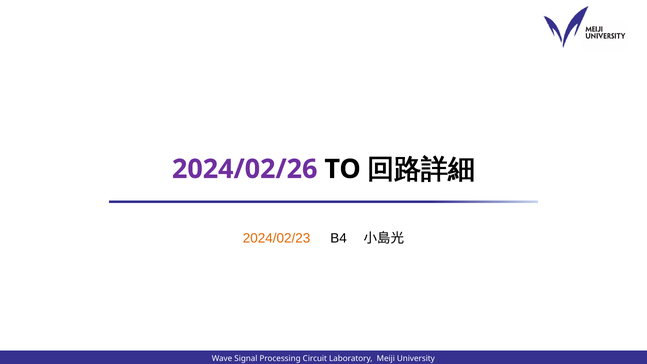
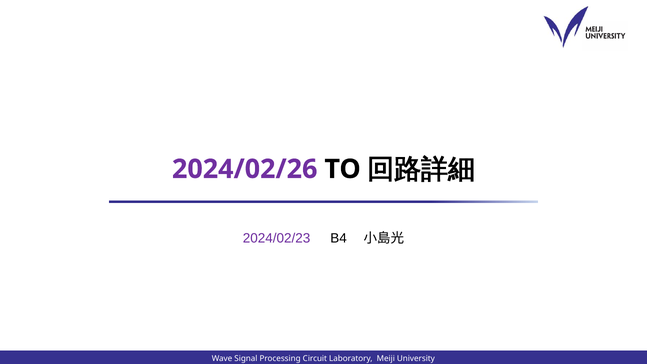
2024/02/23 colour: orange -> purple (277, 238)
